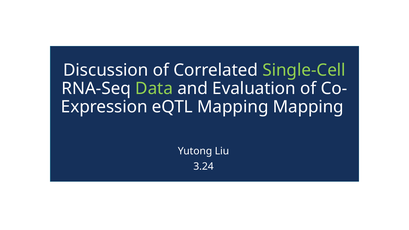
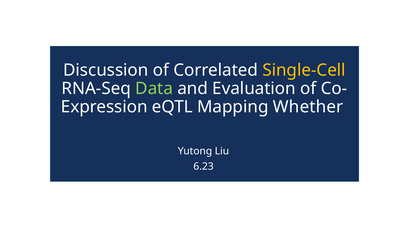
Single-Cell colour: light green -> yellow (304, 70)
Mapping Mapping: Mapping -> Whether (308, 107)
3.24: 3.24 -> 6.23 (204, 167)
